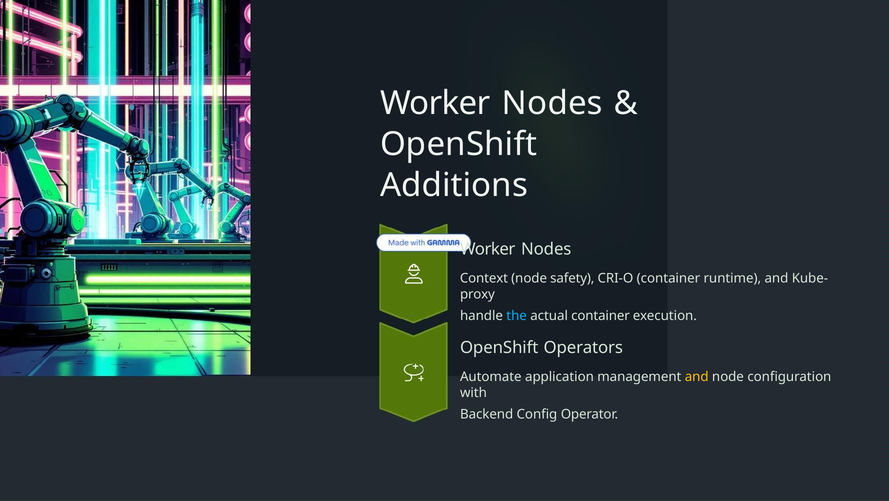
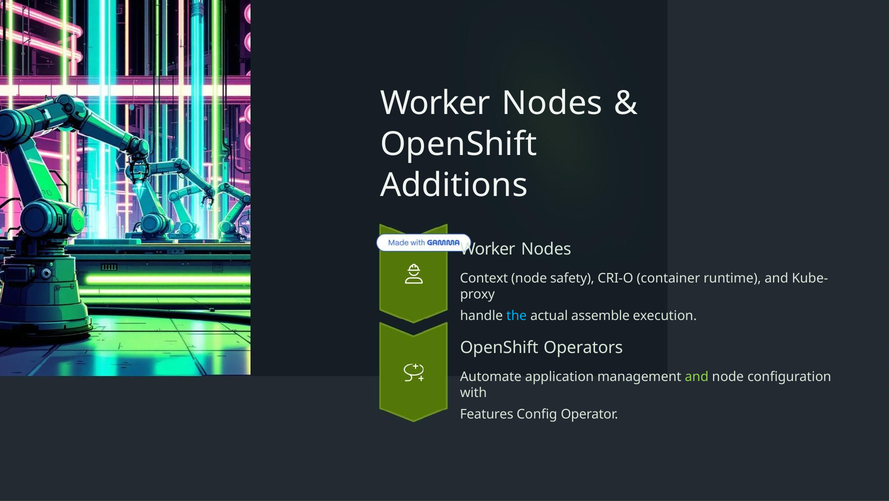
actual container: container -> assemble (600, 316)
and colour: yellow -> light green (697, 377)
Backend: Backend -> Features (487, 414)
